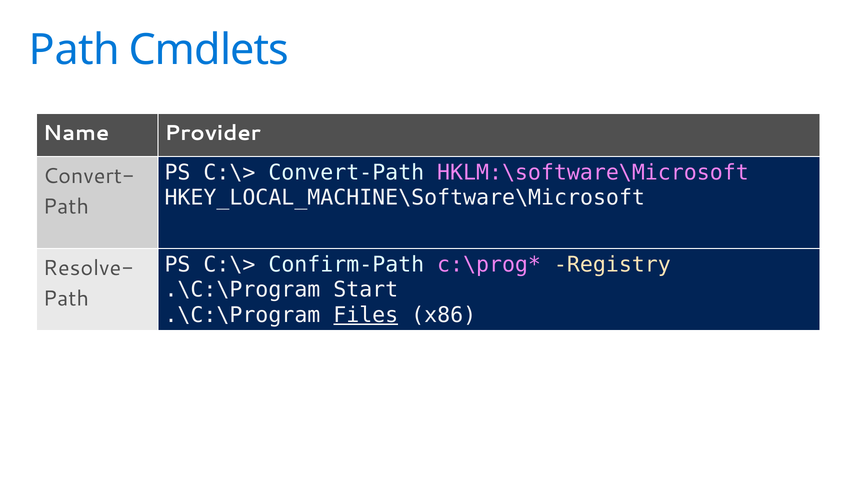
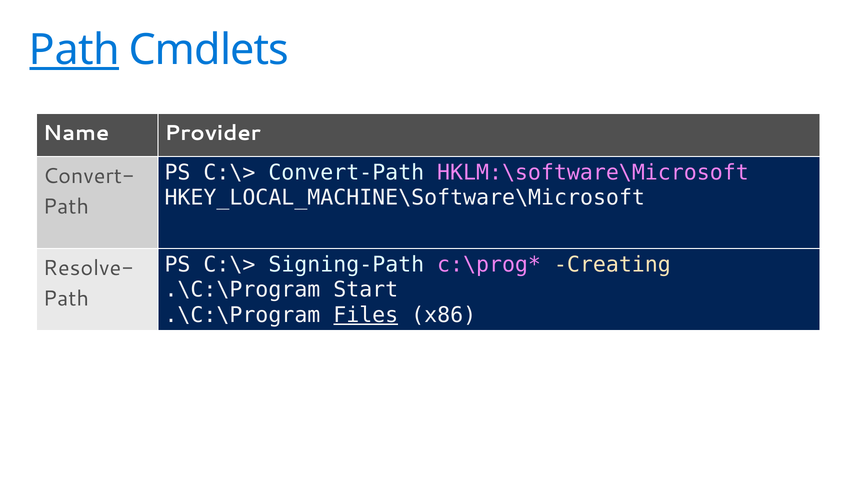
Path underline: none -> present (75, 50)
Confirm-Path: Confirm-Path -> Signing-Path (346, 265)
Registry: Registry -> Creating (612, 265)
